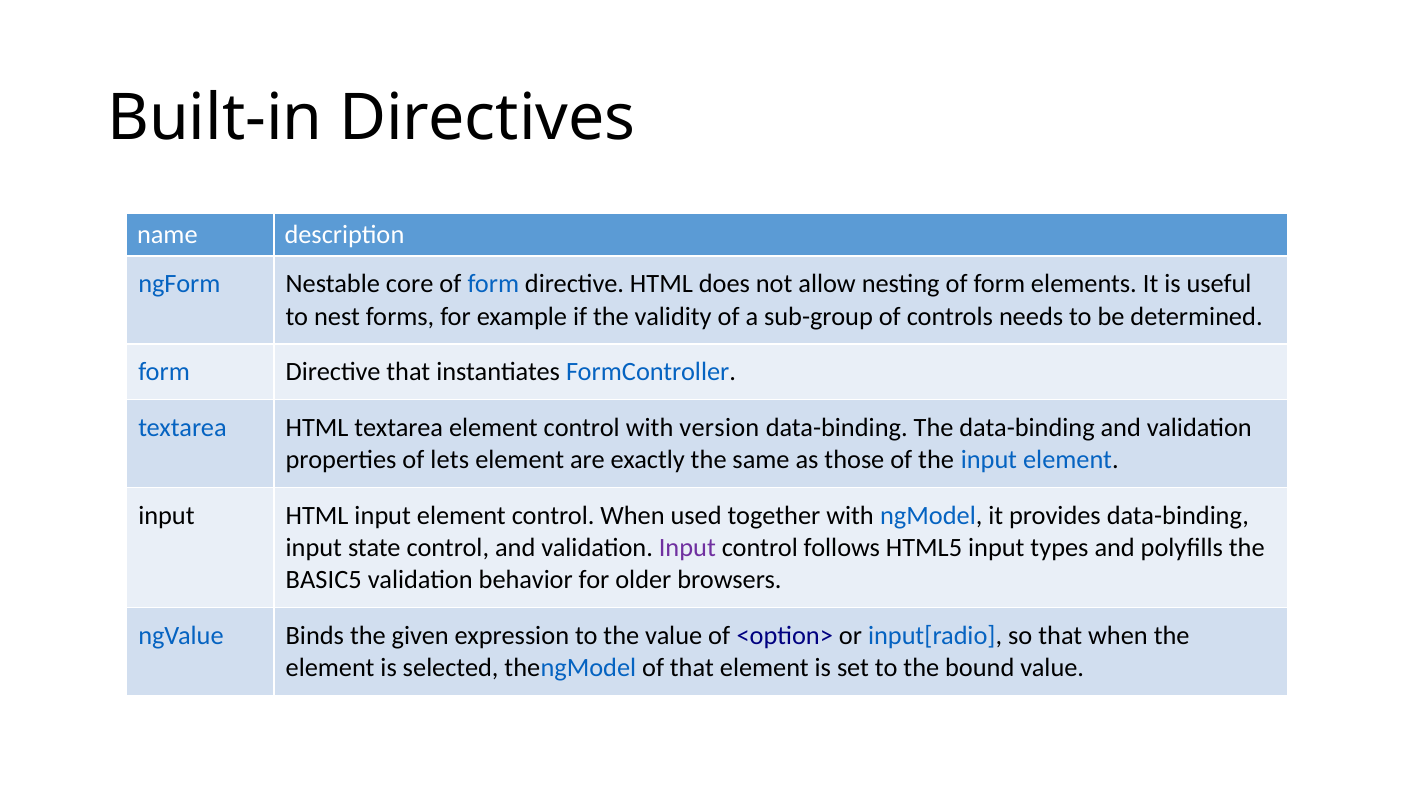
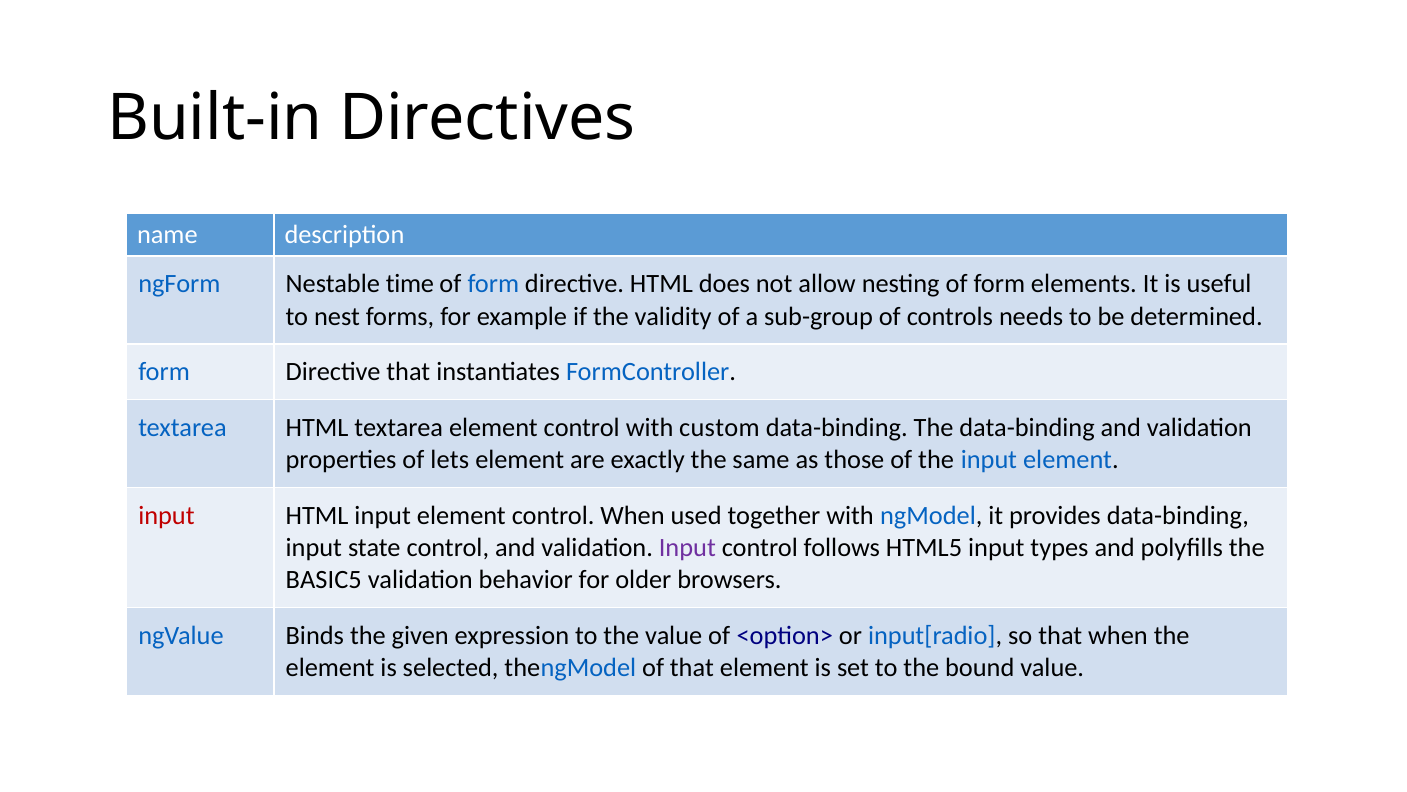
core: core -> time (410, 284)
version: version -> custom (719, 428)
input colour: black -> red (166, 515)
